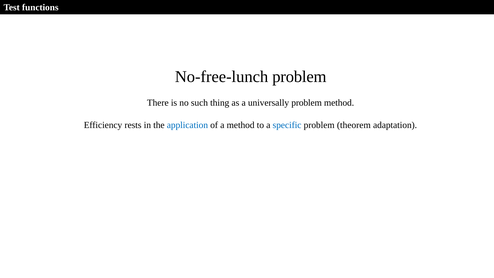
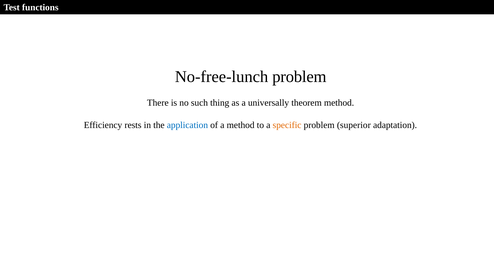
universally problem: problem -> theorem (307, 103)
specific colour: blue -> orange (287, 125)
theorem: theorem -> superior (354, 125)
